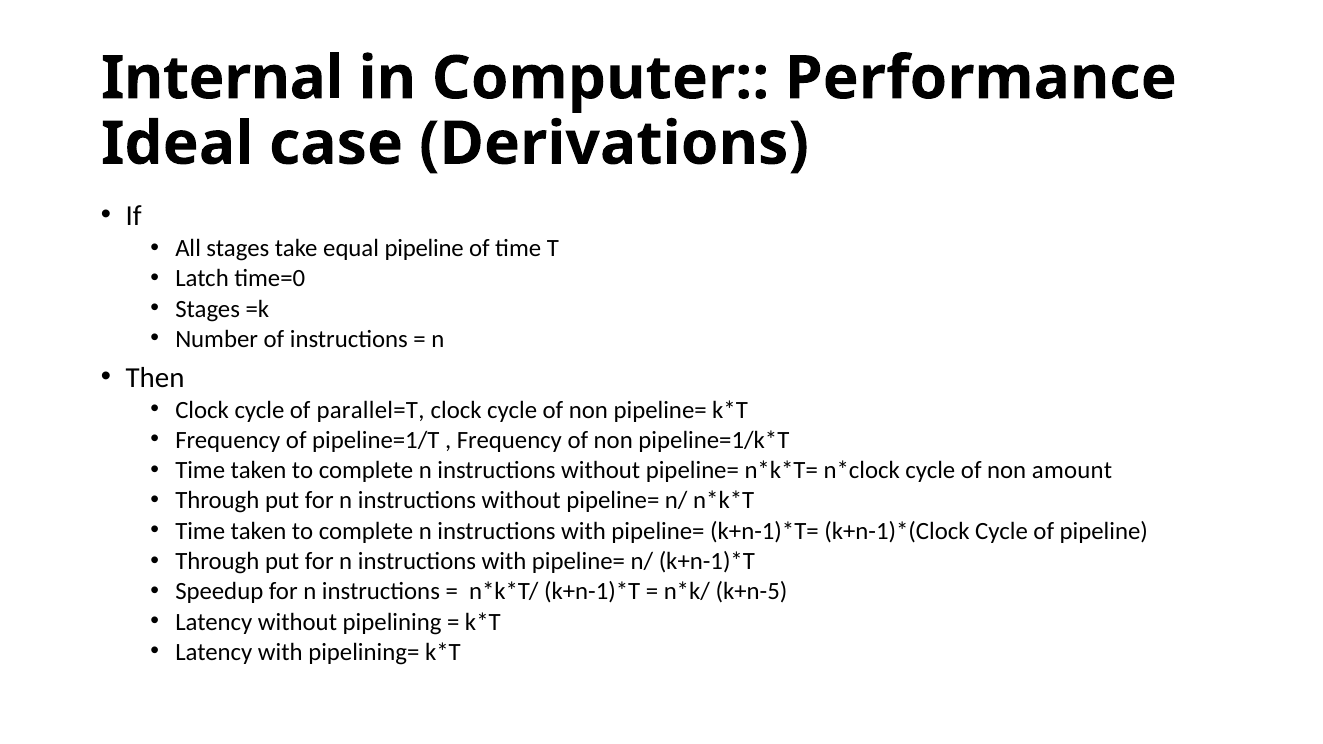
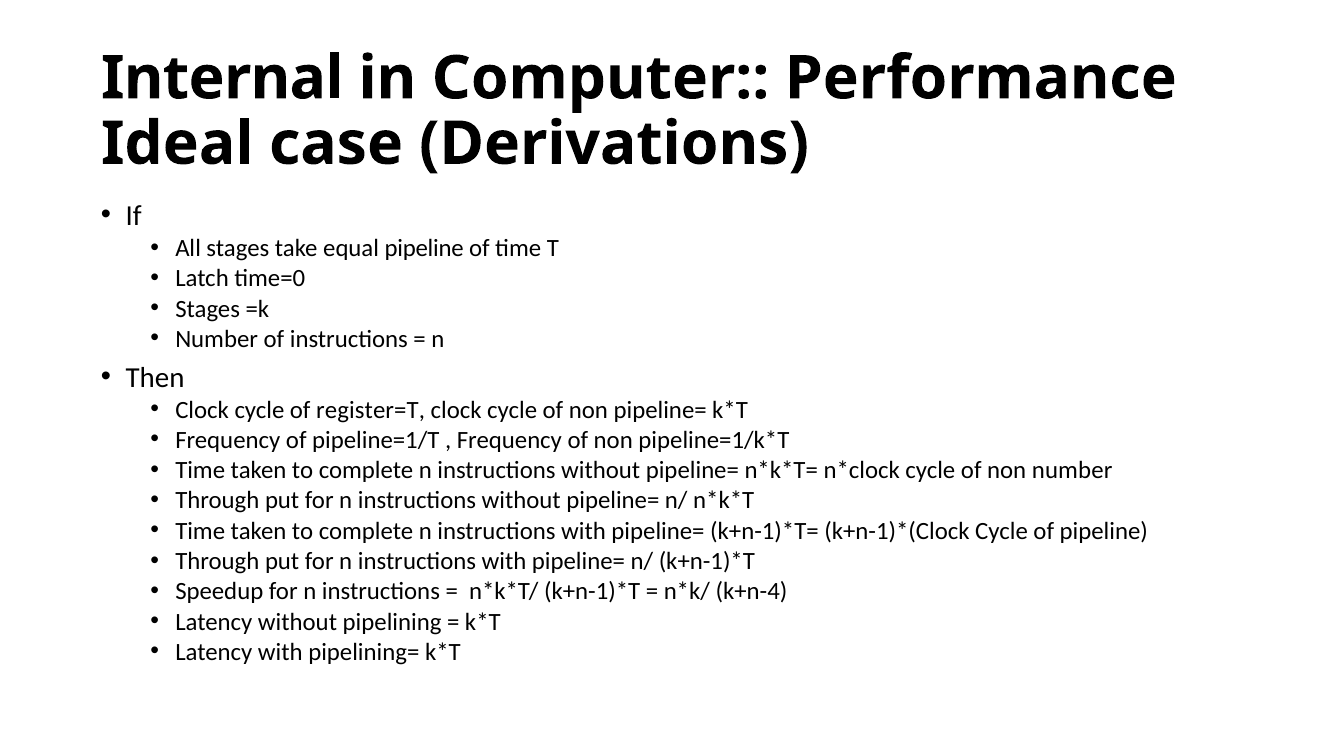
parallel=T: parallel=T -> register=T (371, 410)
non amount: amount -> number (1072, 471)
k+n-5: k+n-5 -> k+n-4 (751, 592)
